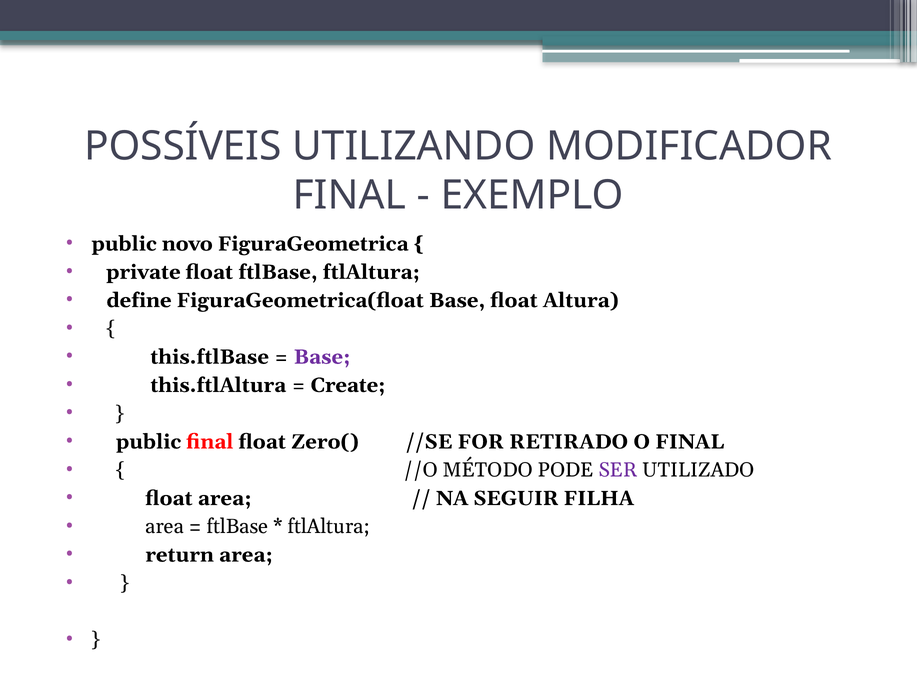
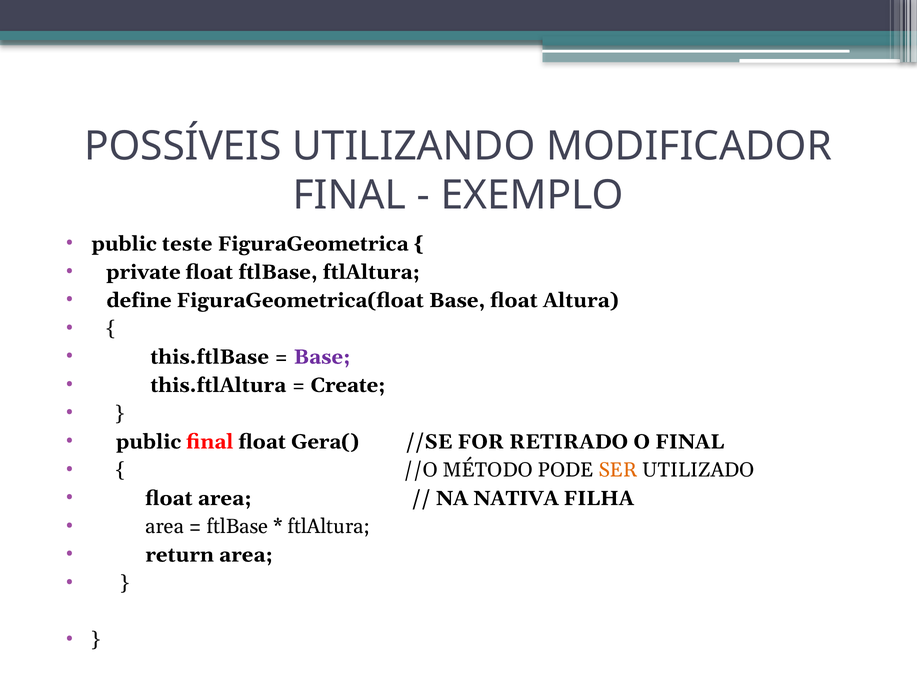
novo: novo -> teste (187, 244)
Zero(: Zero( -> Gera( (325, 442)
SER colour: purple -> orange (618, 470)
SEGUIR: SEGUIR -> NATIVA (516, 498)
